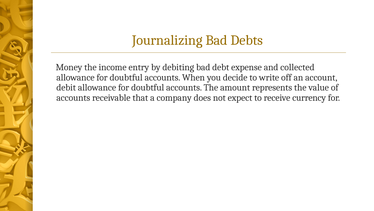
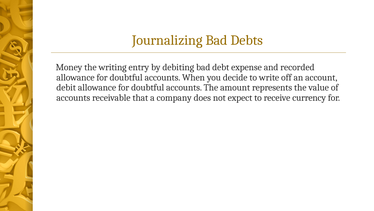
income: income -> writing (113, 67)
collected: collected -> recorded (297, 67)
